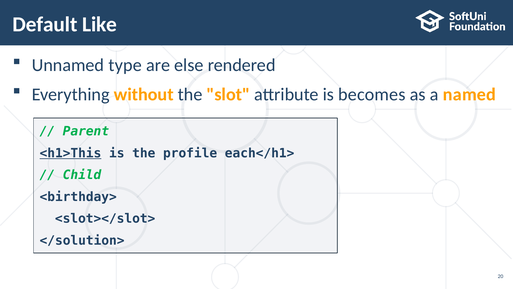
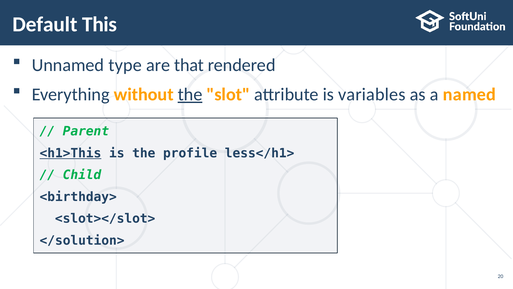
Like: Like -> This (100, 24)
else: else -> that (189, 65)
the underline: none -> present (190, 94)
becomes: becomes -> variables (372, 94)
each</h1>: each</h1> -> less</h1> (260, 153)
